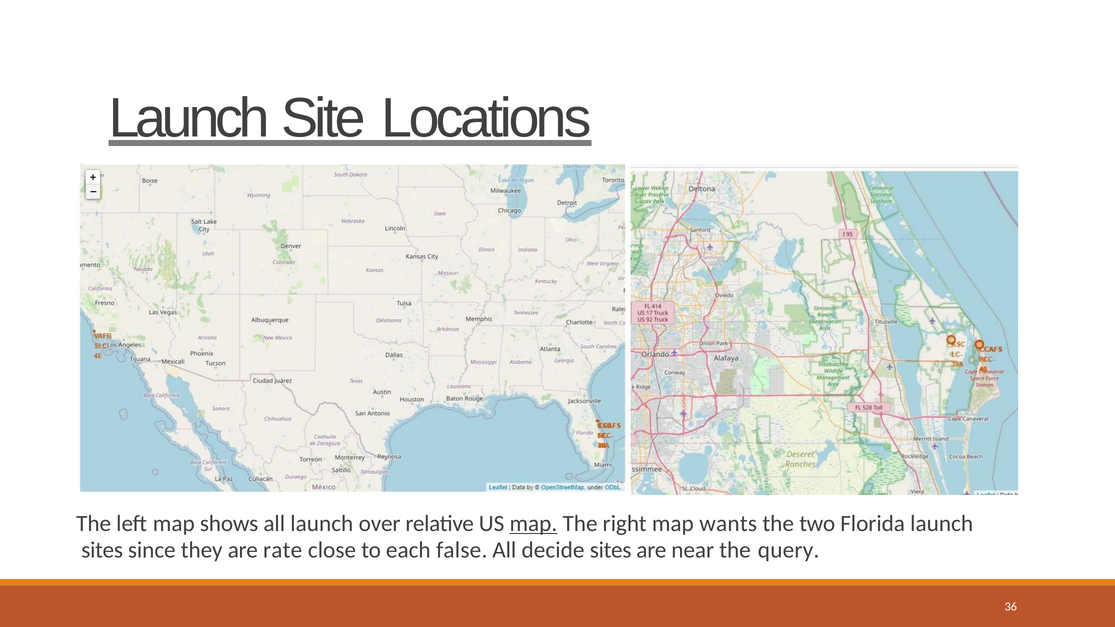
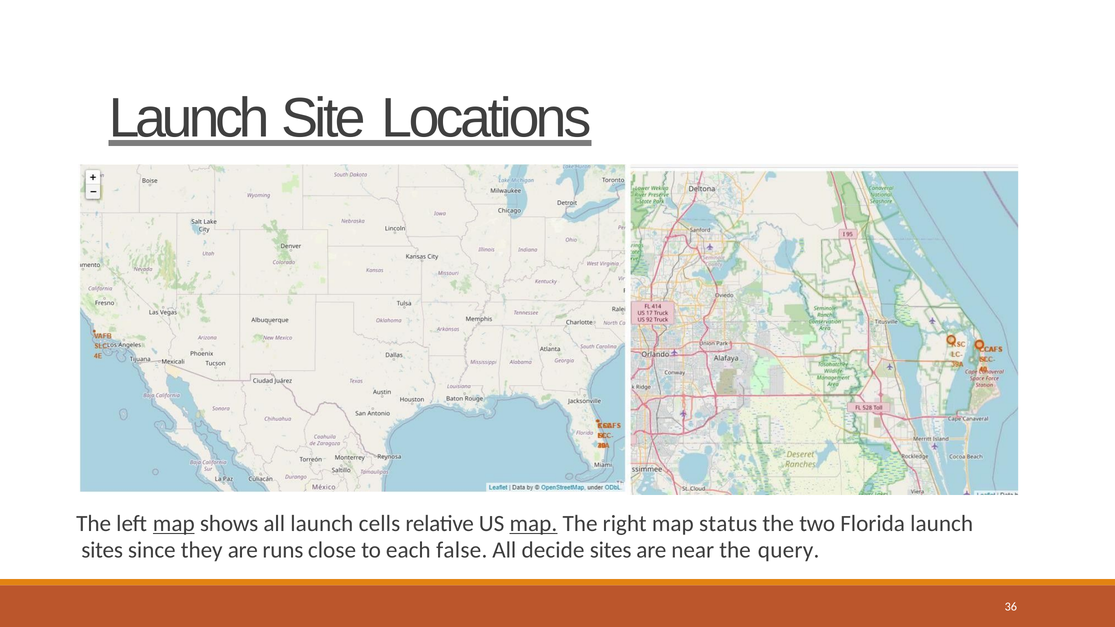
map underline: none -> present (174, 524)
over: over -> cells (379, 524)
wants: wants -> status (728, 524)
rate: rate -> runs (283, 550)
